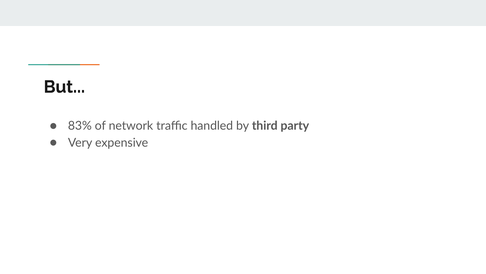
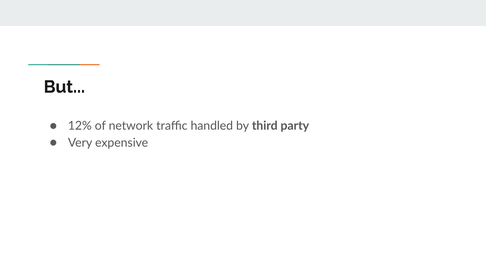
83%: 83% -> 12% (80, 126)
